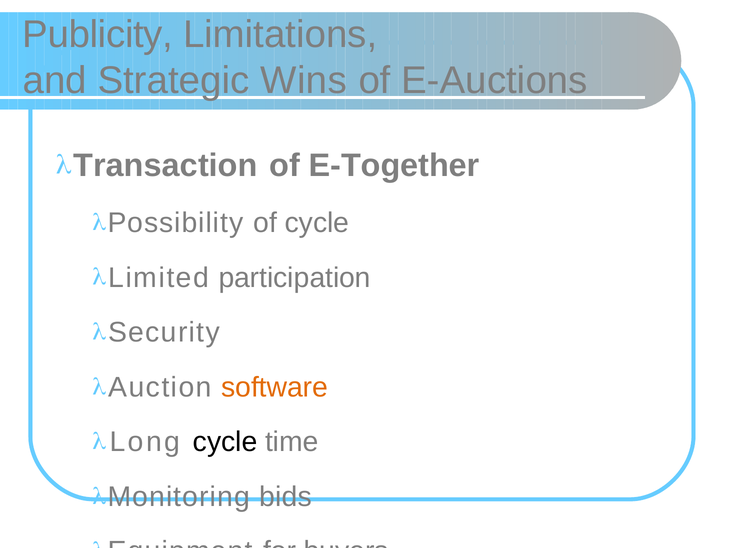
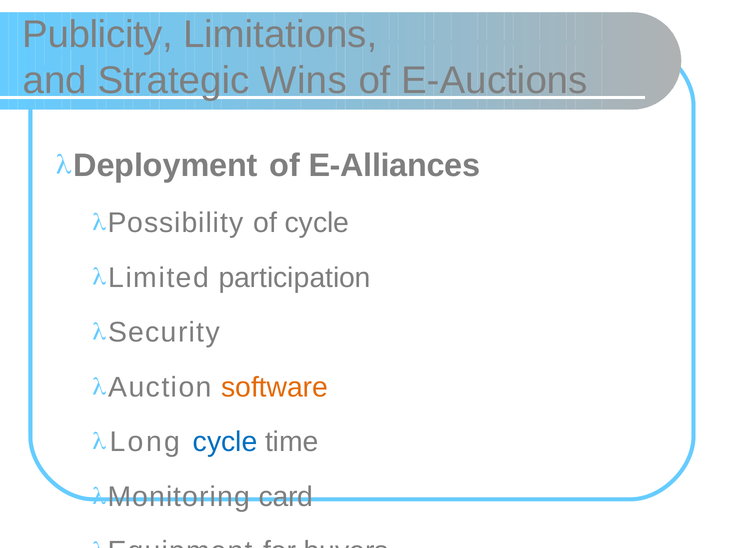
Transaction: Transaction -> Deployment (165, 165)
E-Together: E-Together -> E-Alliances (394, 165)
cycle colour: black -> blue (225, 442)
bids: bids -> card (286, 496)
